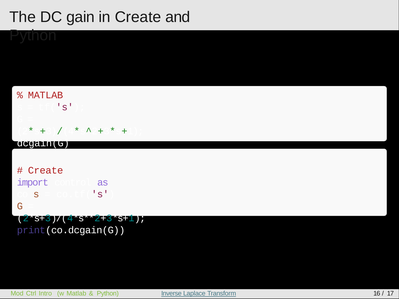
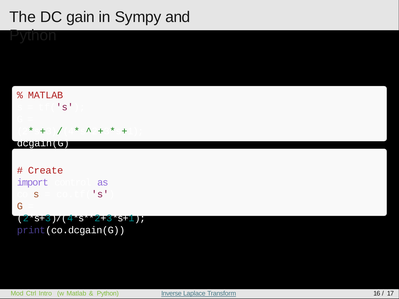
in Create: Create -> Sympy (138, 17)
